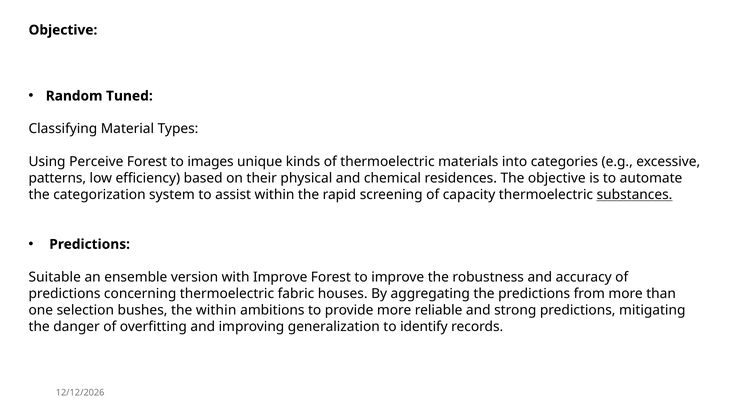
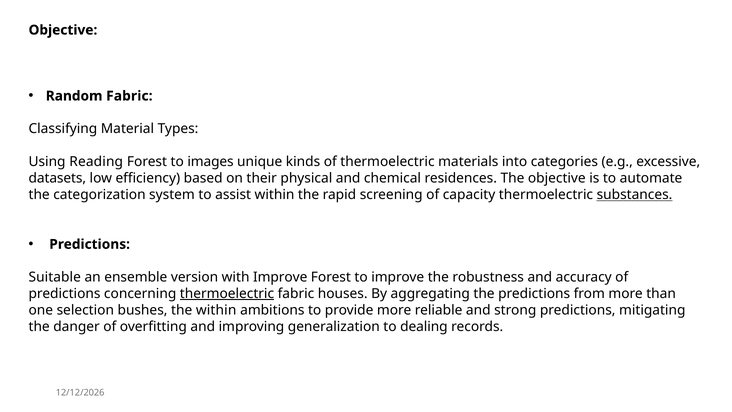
Random Tuned: Tuned -> Fabric (129, 96)
Perceive: Perceive -> Reading (96, 162)
patterns: patterns -> datasets (57, 178)
thermoelectric underline: none -> present (227, 294)
identify: identify -> dealing (424, 326)
